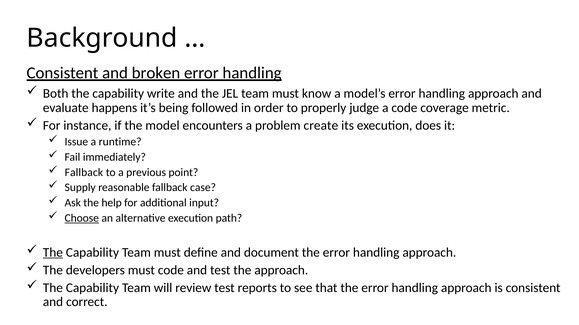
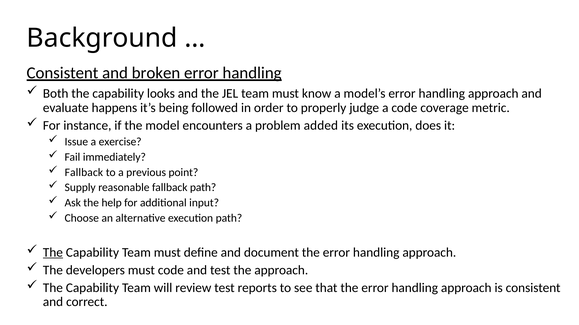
write: write -> looks (161, 94)
create: create -> added (321, 126)
runtime: runtime -> exercise (120, 142)
fallback case: case -> path (203, 188)
Choose underline: present -> none (82, 218)
